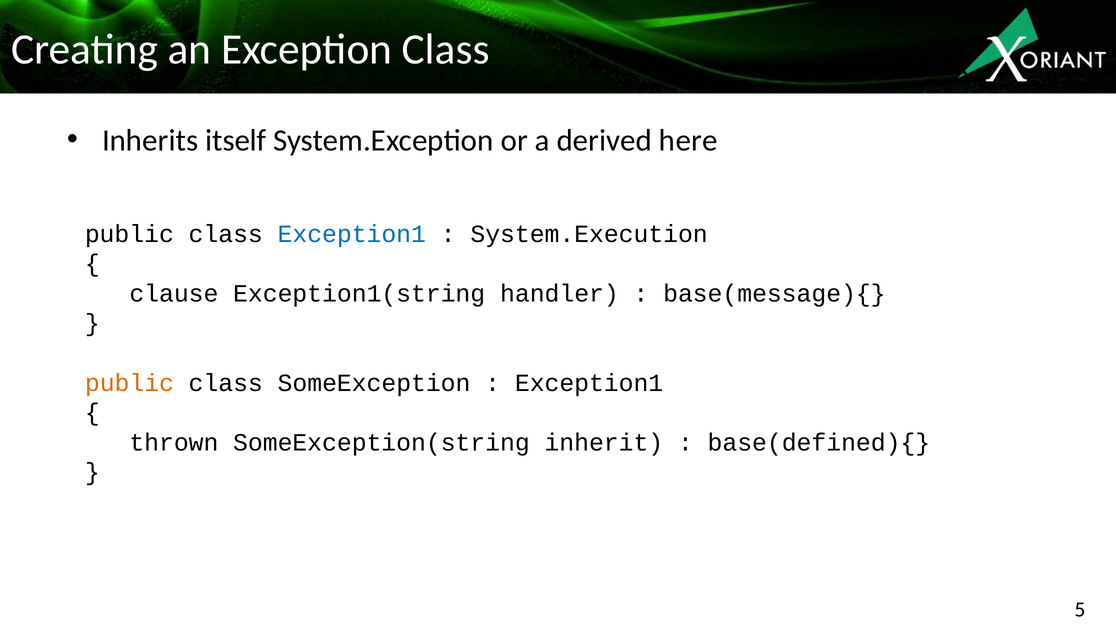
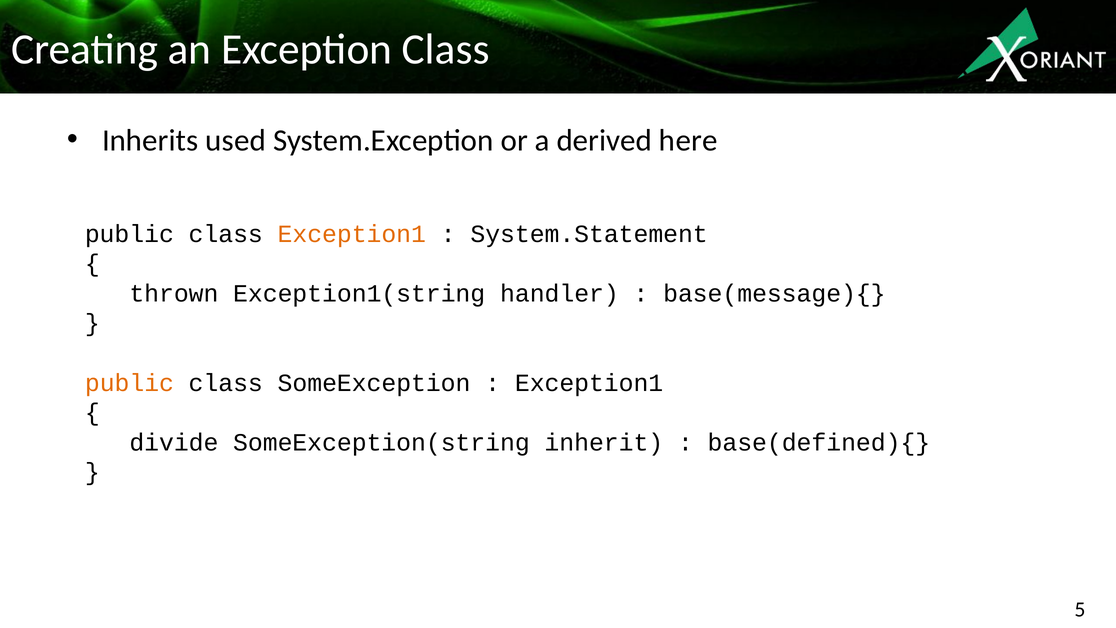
itself: itself -> used (236, 140)
Exception1 colour: blue -> orange (352, 234)
System.Execution: System.Execution -> System.Statement (589, 234)
clause: clause -> thrown (174, 293)
thrown: thrown -> divide (174, 442)
